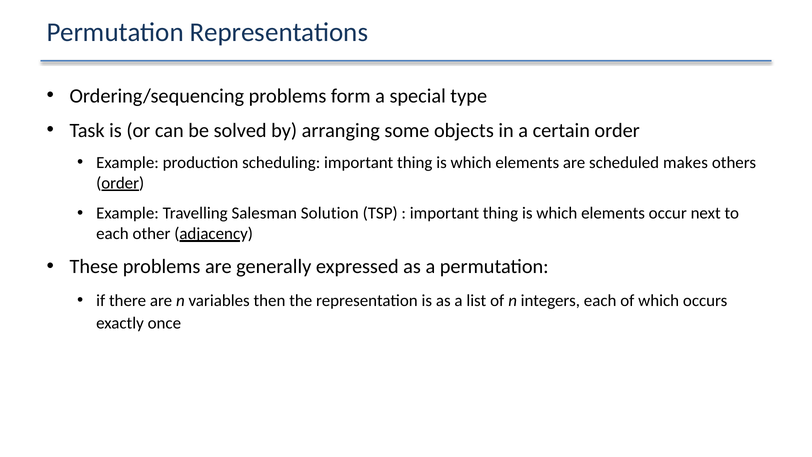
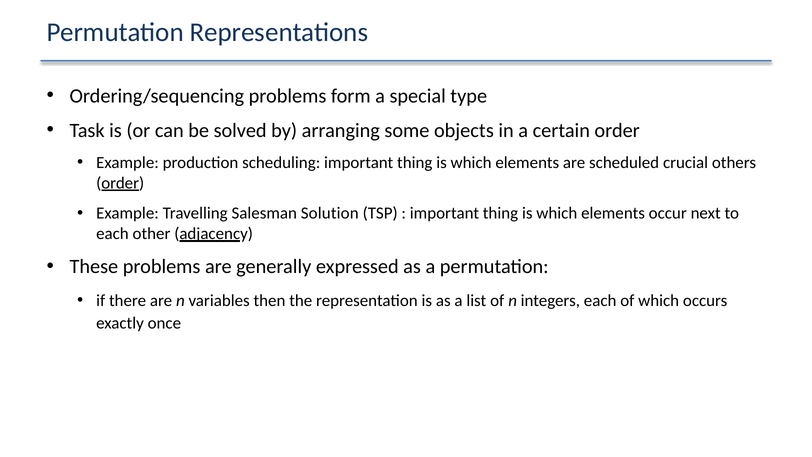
makes: makes -> crucial (686, 163)
